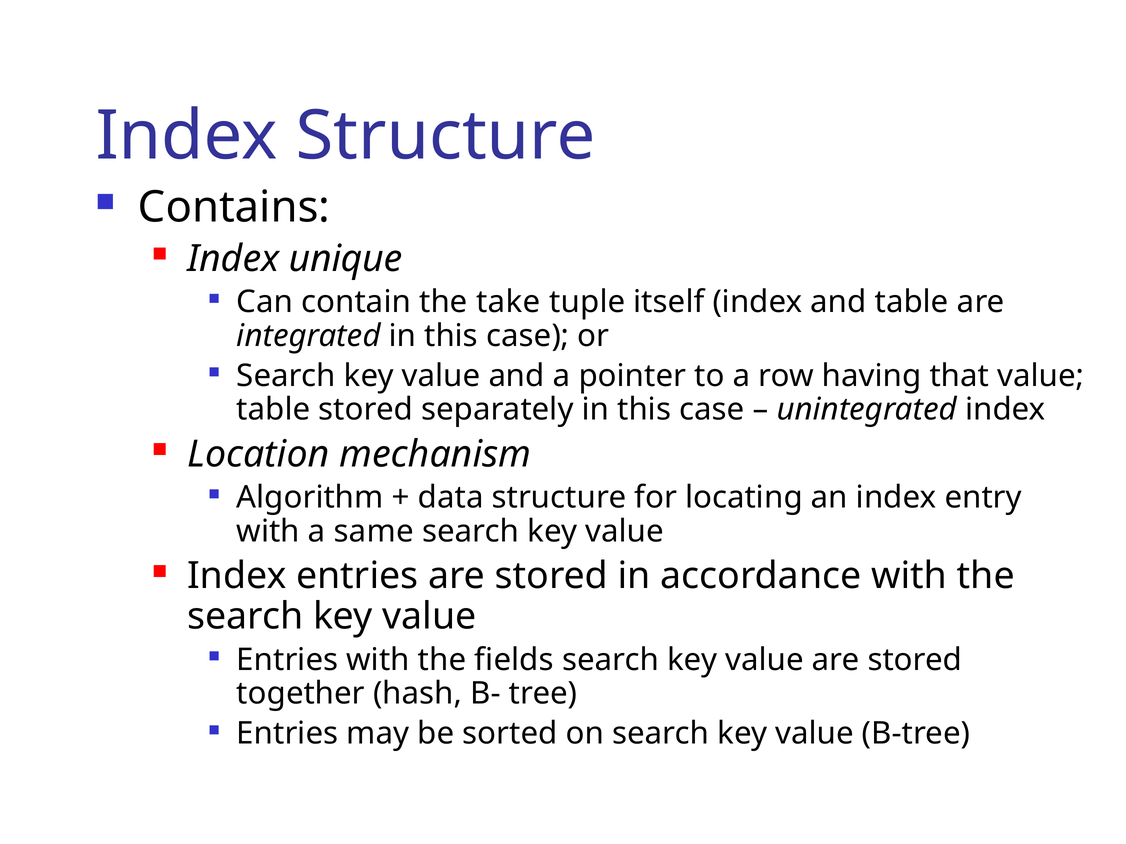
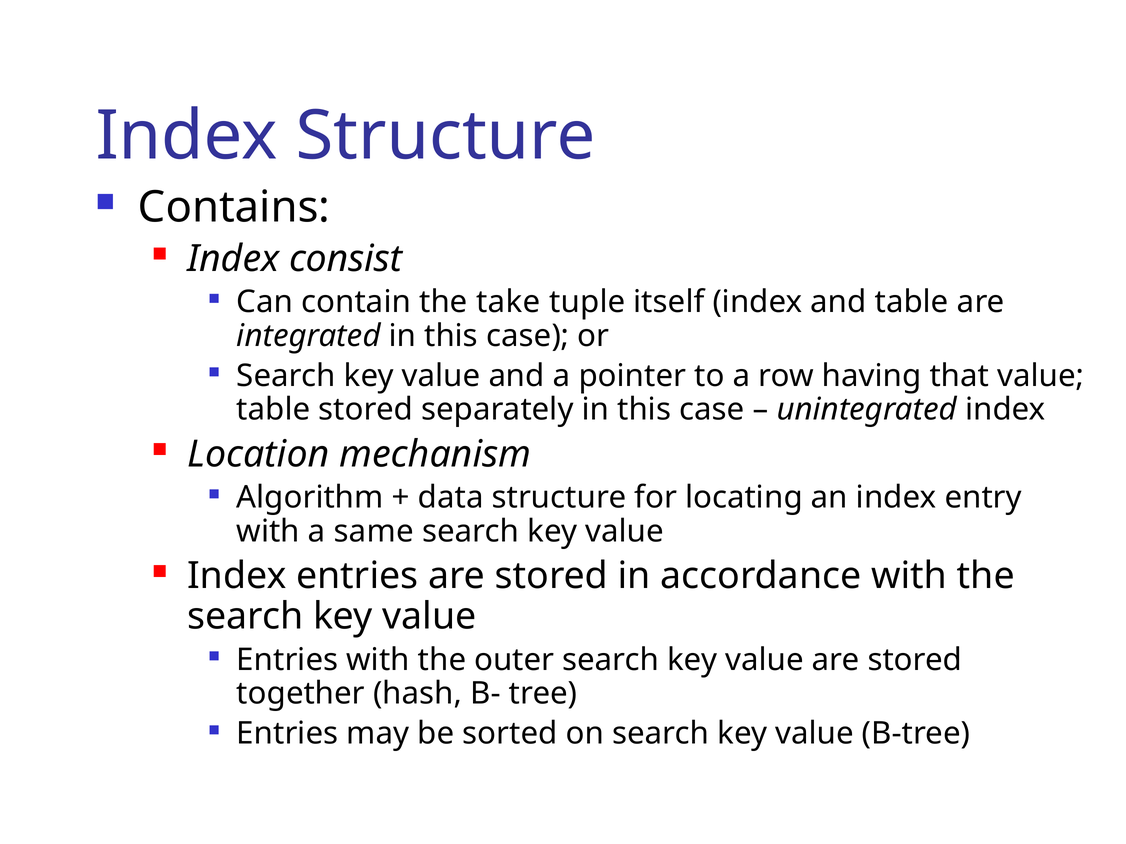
unique: unique -> consist (346, 259)
fields: fields -> outer (514, 660)
